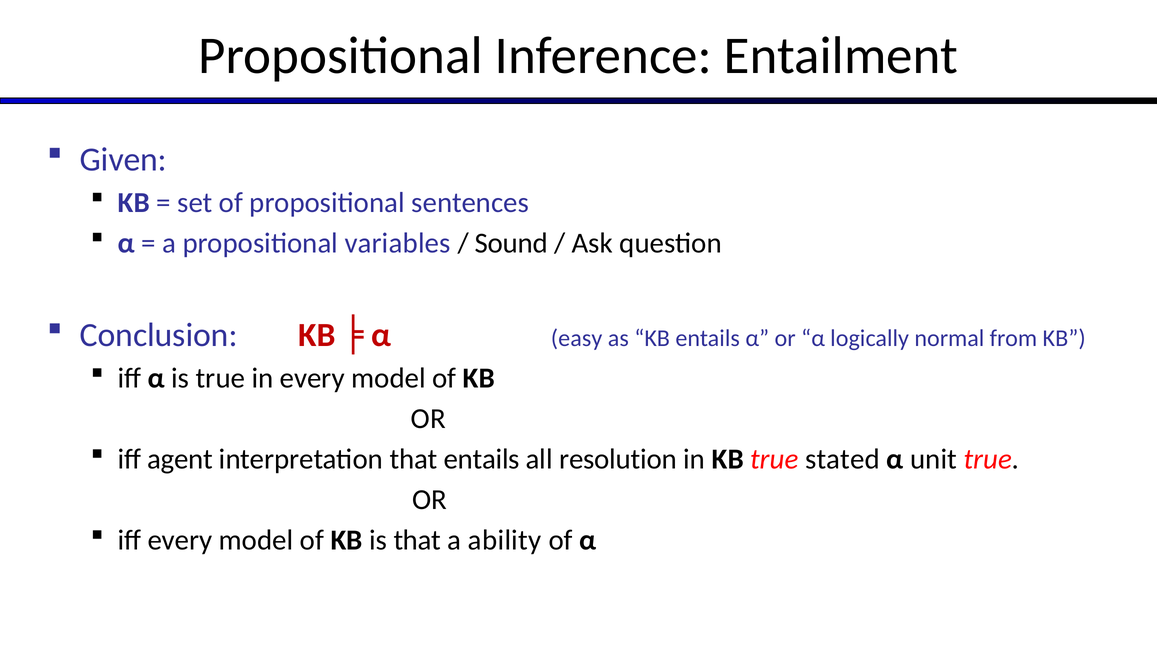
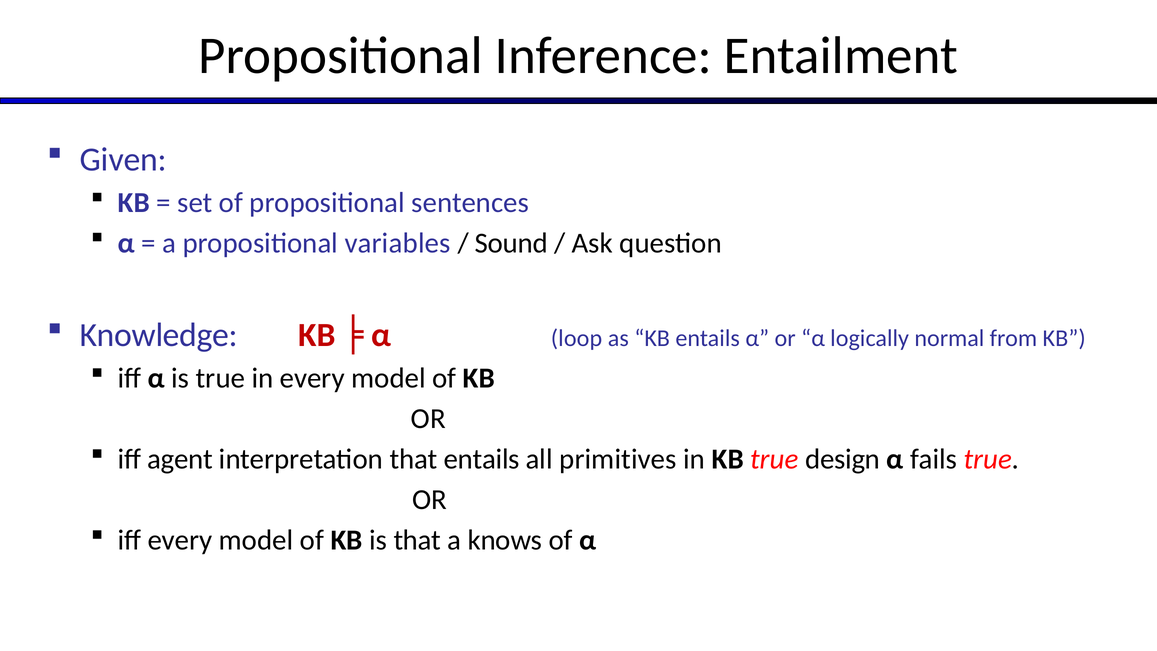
Conclusion: Conclusion -> Knowledge (159, 335)
easy: easy -> loop (577, 338)
resolution: resolution -> primitives (618, 459)
stated: stated -> design (843, 459)
unit: unit -> fails (934, 459)
ability: ability -> knows (505, 540)
